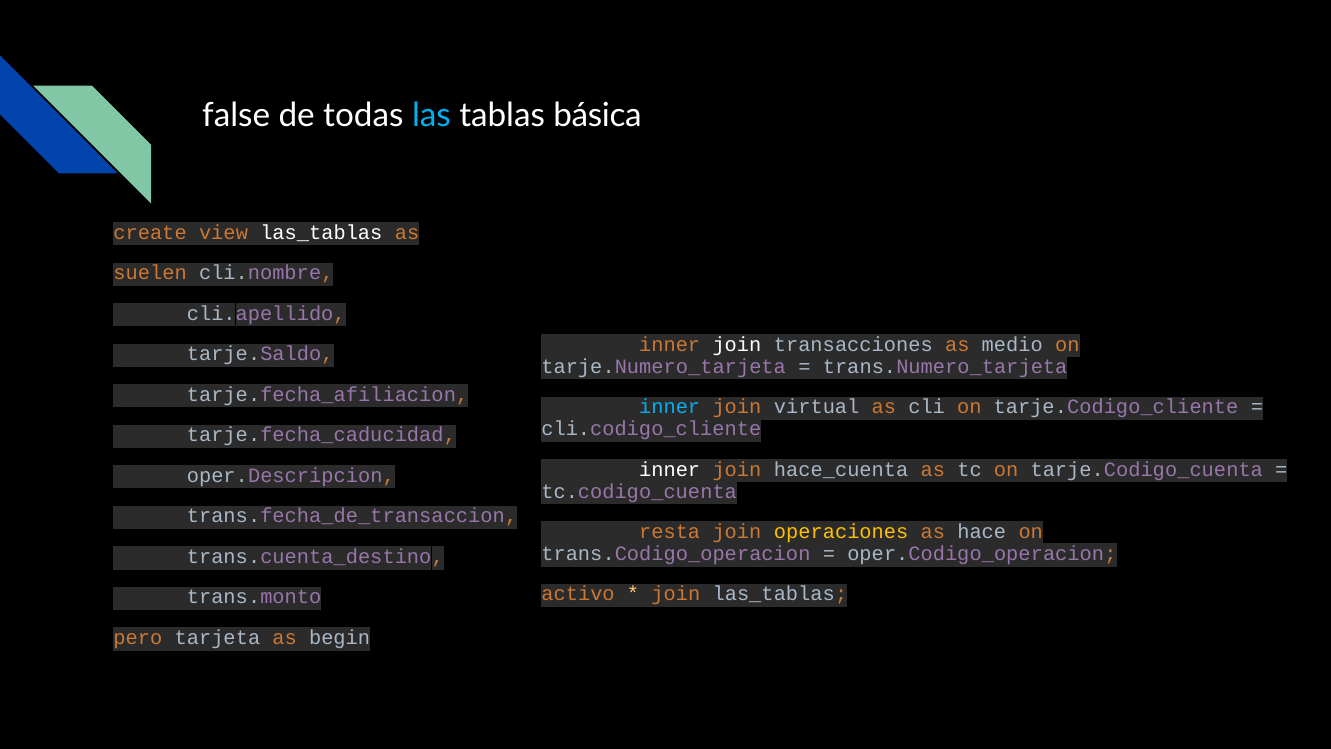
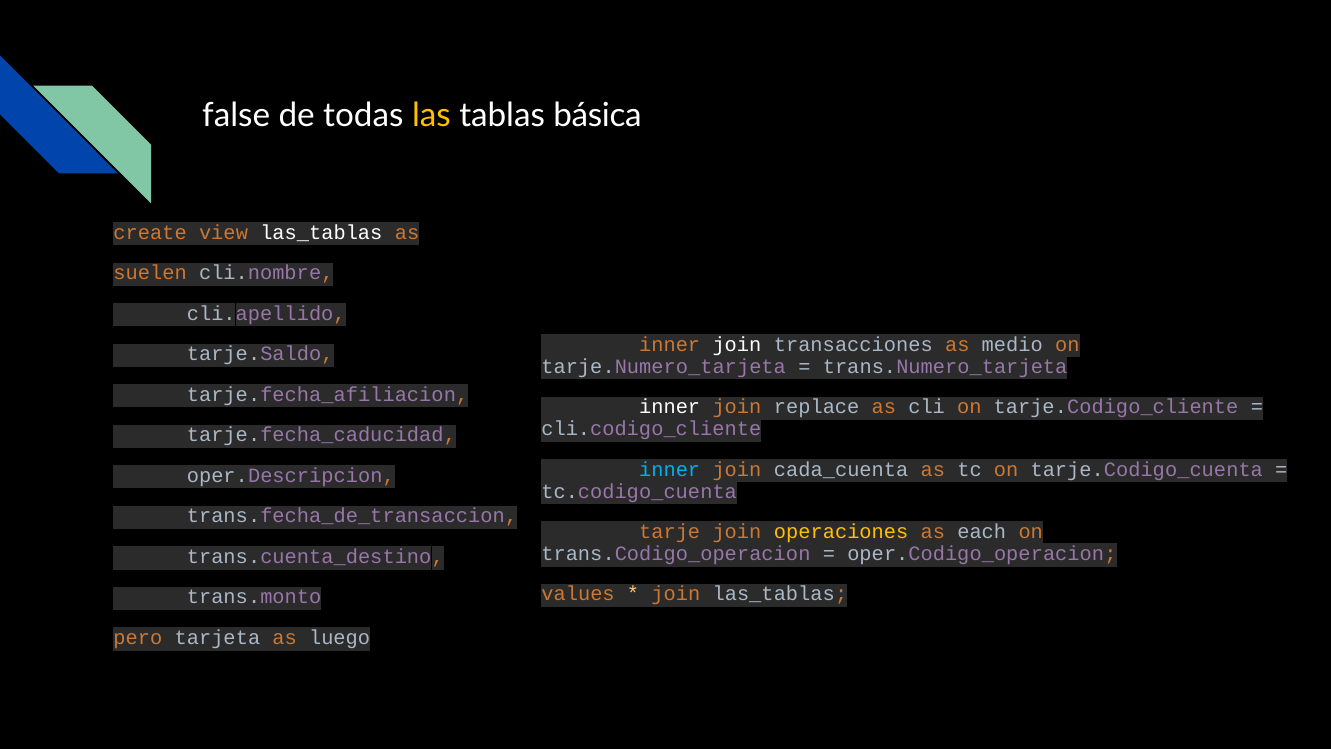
las colour: light blue -> yellow (431, 115)
inner colour: light blue -> white (670, 407)
virtual: virtual -> replace (817, 407)
inner colour: white -> light blue (670, 469)
hace_cuenta: hace_cuenta -> cada_cuenta (841, 469)
resta: resta -> tarje (670, 532)
hace: hace -> each (982, 532)
activo: activo -> values (578, 594)
begin: begin -> luego (340, 637)
